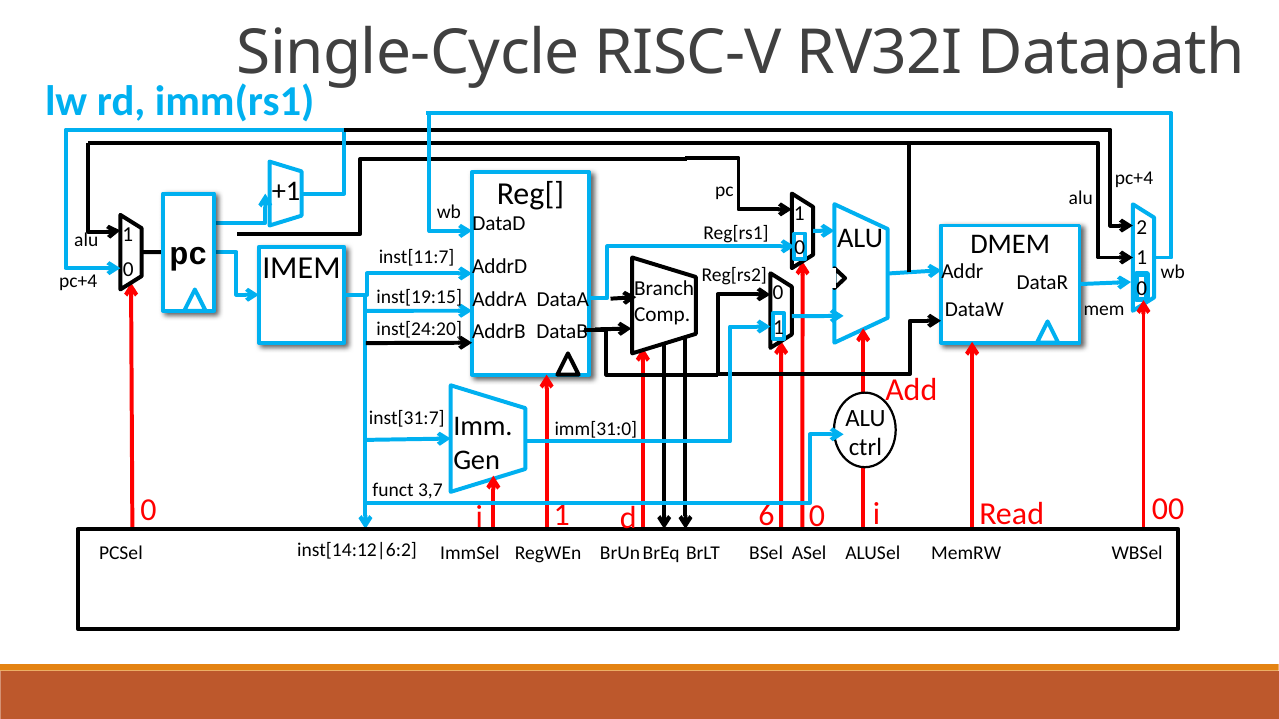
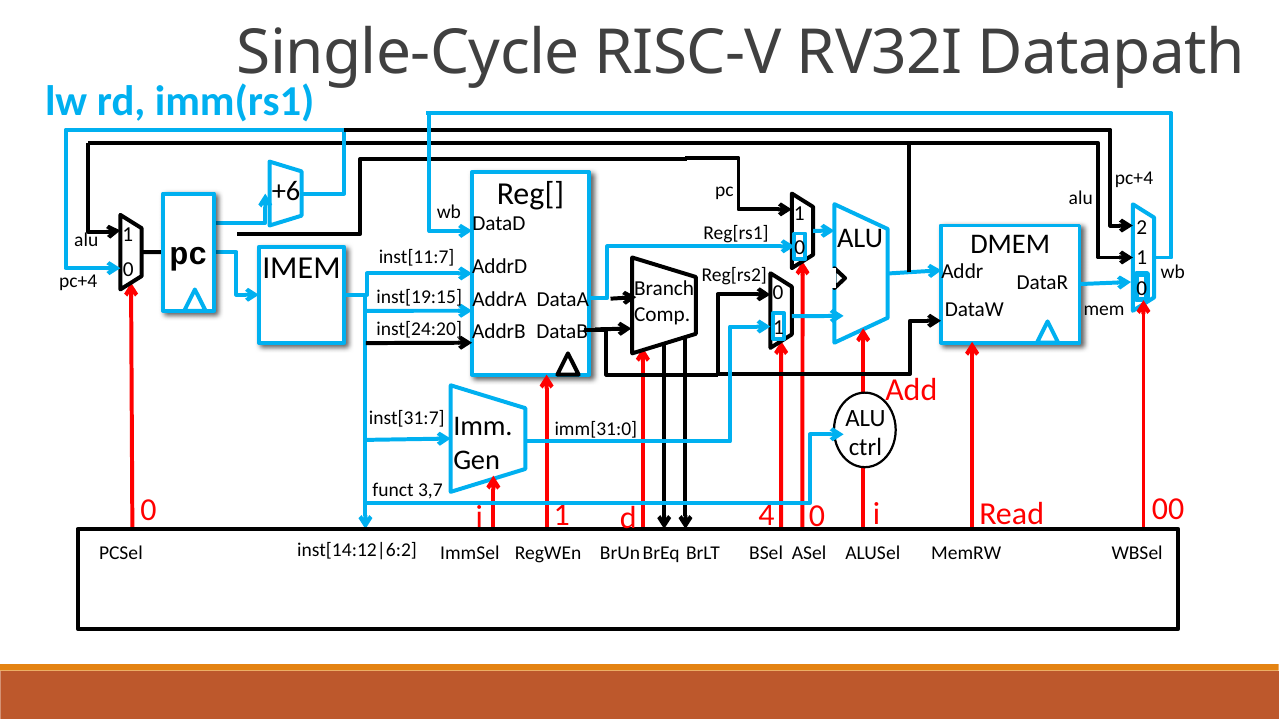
+1: +1 -> +6 (286, 191)
6: 6 -> 4 (767, 515)
